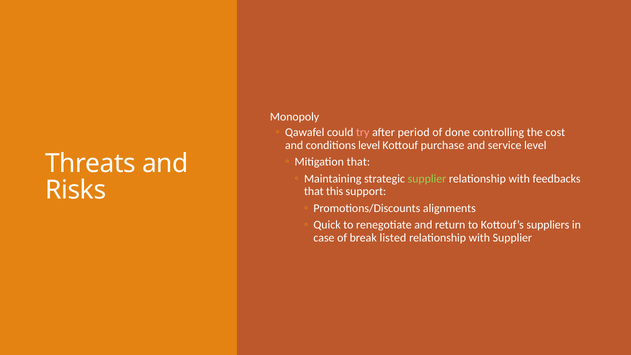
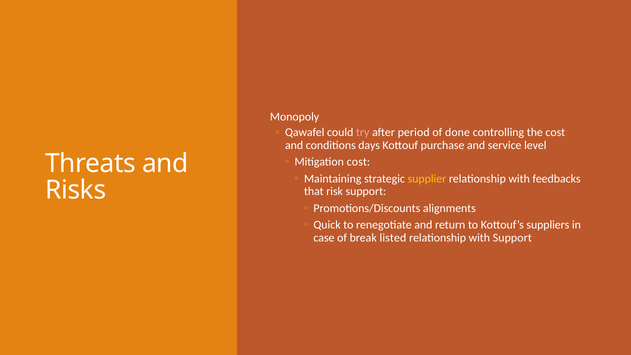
conditions level: level -> days (369, 145)
Mitigation that: that -> cost (358, 162)
supplier colour: light green -> yellow (427, 179)
this: this -> risk (335, 191)
with Supplier: Supplier -> Support (512, 238)
